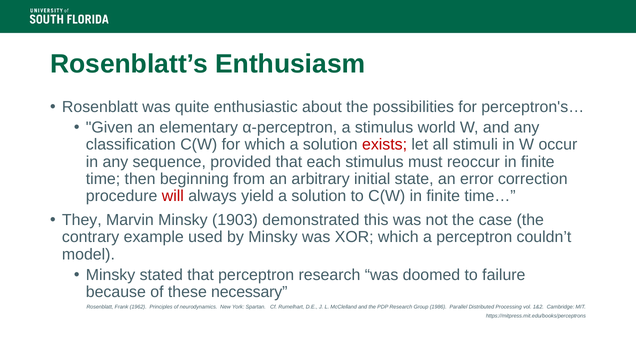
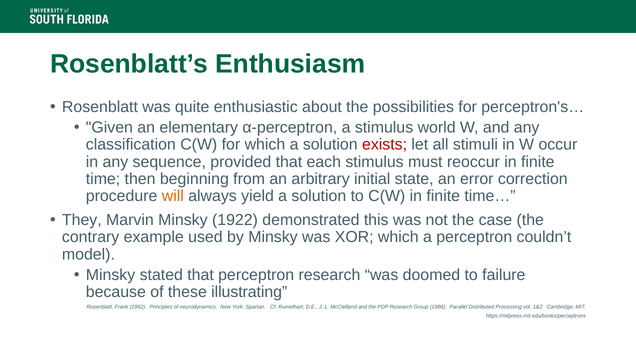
will colour: red -> orange (173, 196)
1903: 1903 -> 1922 (235, 220)
necessary: necessary -> illustrating (249, 292)
